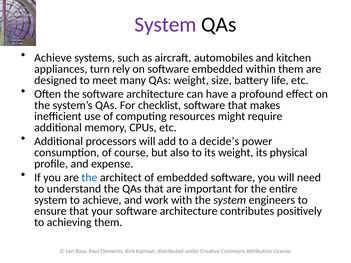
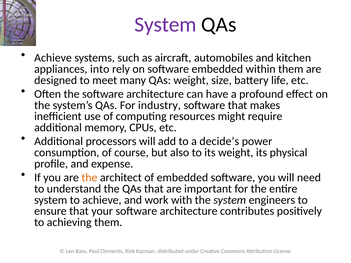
turn: turn -> into (100, 69)
checklist: checklist -> industry (159, 105)
the colour: blue -> orange (89, 178)
